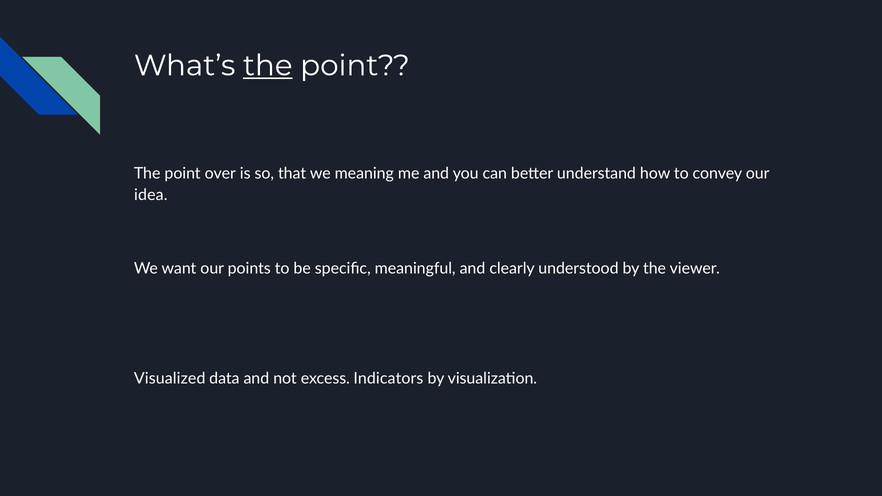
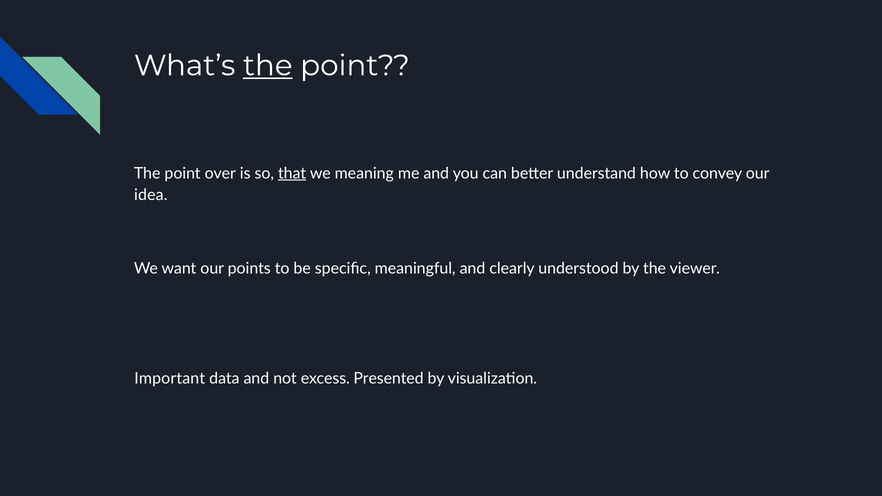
that underline: none -> present (292, 173)
Visualized: Visualized -> Important (170, 378)
Indicators: Indicators -> Presented (388, 378)
